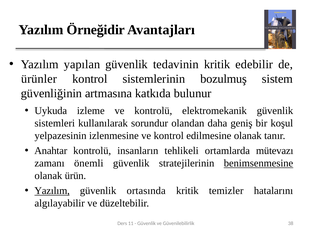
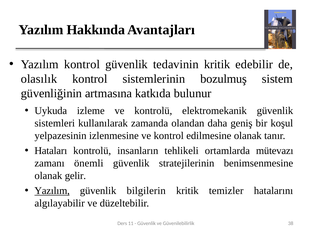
Örneğidir: Örneğidir -> Hakkında (96, 30)
Yazılım yapılan: yapılan -> kontrol (82, 64)
ürünler: ürünler -> olasılık (39, 79)
sorundur: sorundur -> zamanda (150, 123)
Anahtar: Anahtar -> Hataları (51, 151)
benimsenmesine underline: present -> none (259, 163)
ürün: ürün -> gelir (75, 176)
ortasında: ortasında -> bilgilerin (146, 191)
